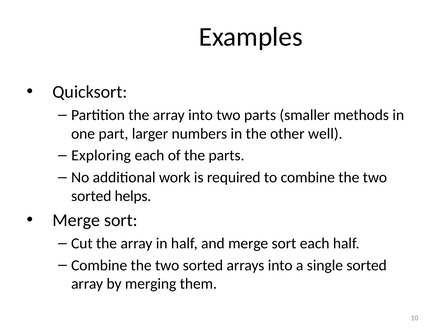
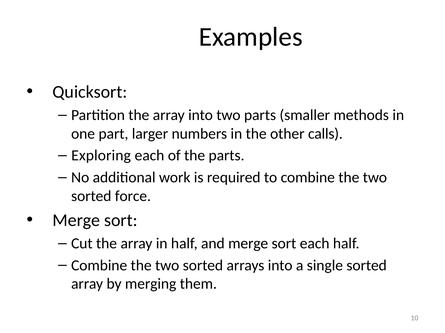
well: well -> calls (325, 134)
helps: helps -> force (133, 196)
